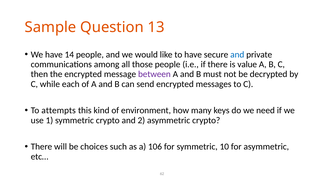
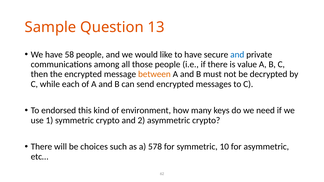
14: 14 -> 58 (69, 55)
between colour: purple -> orange (154, 74)
attempts: attempts -> endorsed (59, 111)
106: 106 -> 578 (155, 147)
